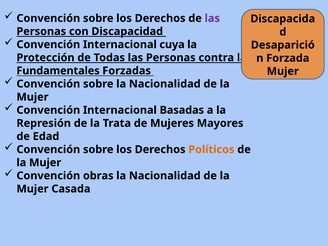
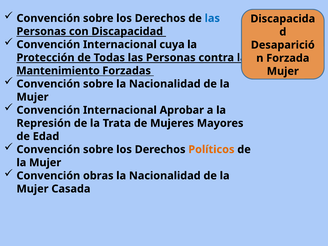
las colour: purple -> blue (212, 18)
Fundamentales: Fundamentales -> Mantenimiento (58, 71)
Basadas: Basadas -> Aprobar (182, 110)
